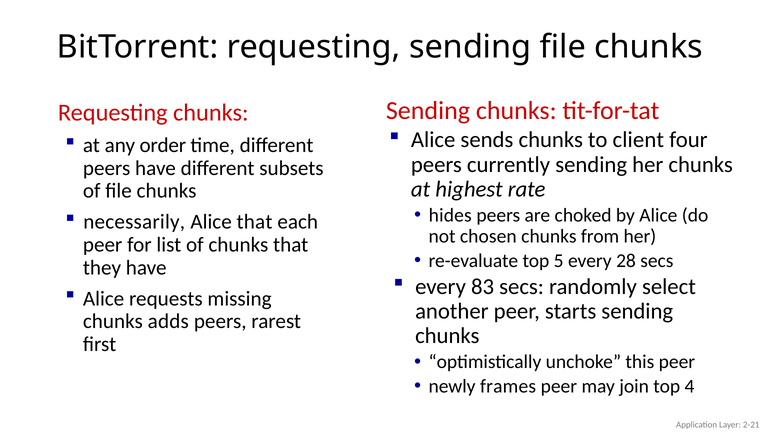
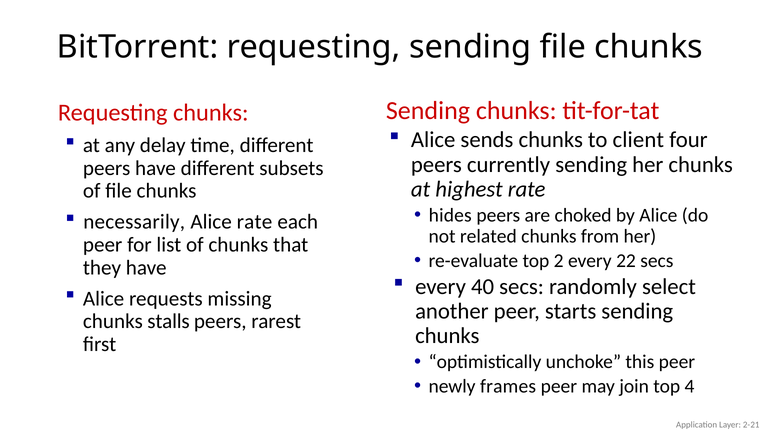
order: order -> delay (163, 145)
Alice that: that -> rate (254, 222)
chosen: chosen -> related (488, 236)
5: 5 -> 2 (559, 260)
28: 28 -> 22 (626, 260)
83: 83 -> 40 (483, 286)
adds: adds -> stalls (168, 321)
